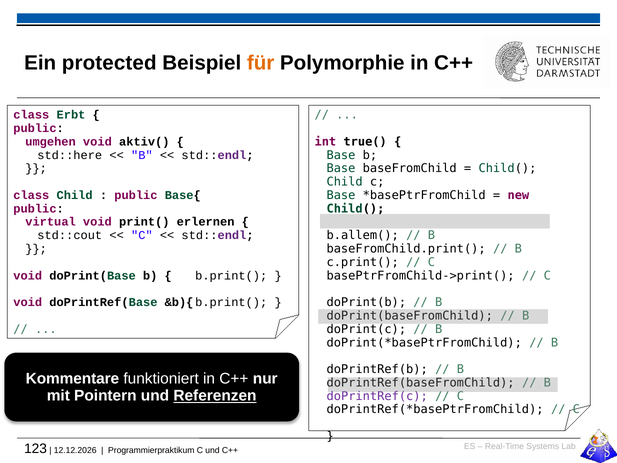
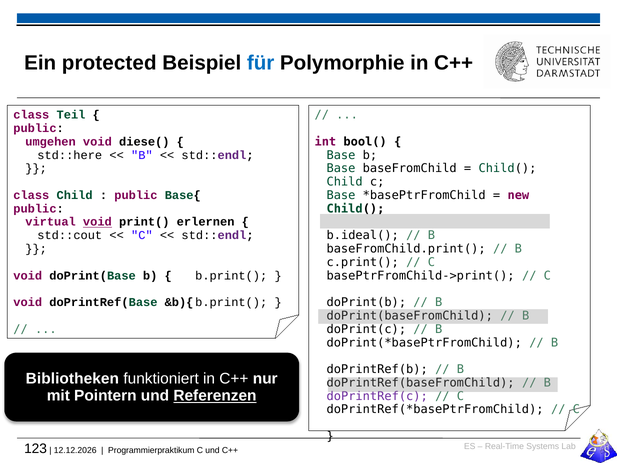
für colour: orange -> blue (261, 63)
Erbt: Erbt -> Teil (71, 115)
true(: true( -> bool( (365, 142)
aktiv(: aktiv( -> diese( (144, 142)
void underline: none -> present (97, 222)
b.allem(: b.allem( -> b.ideal( (363, 235)
Kommentare: Kommentare -> Bibliotheken (72, 378)
